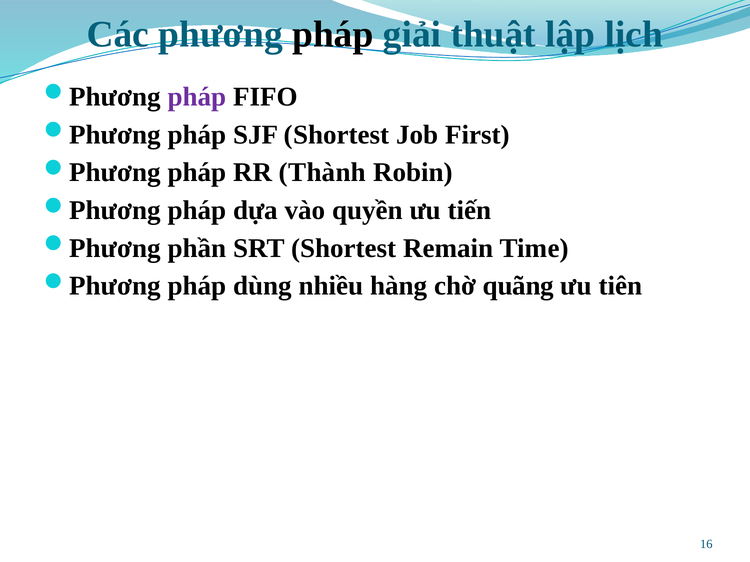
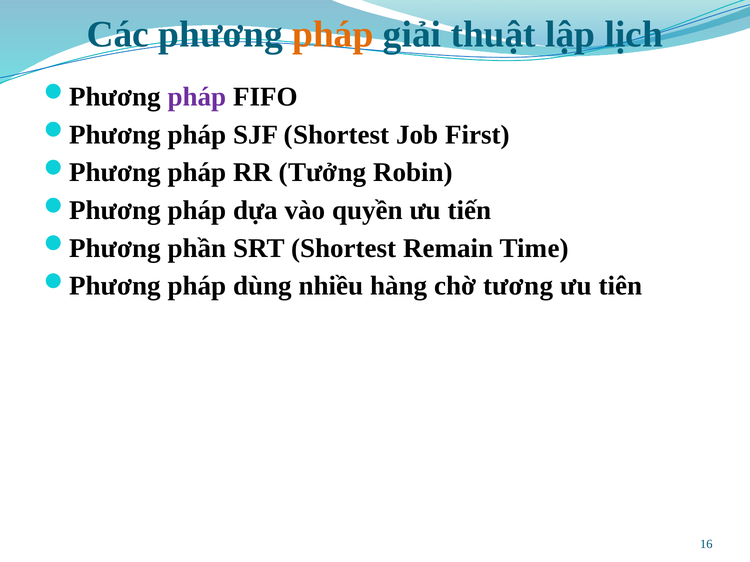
pháp colour: black -> orange (333, 34)
Thành: Thành -> Tưởng (323, 173)
quãng: quãng -> tương (518, 286)
